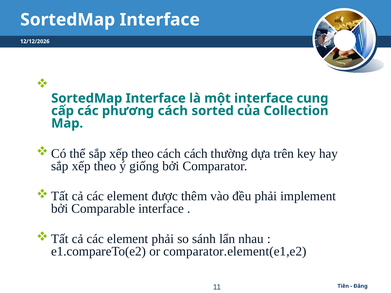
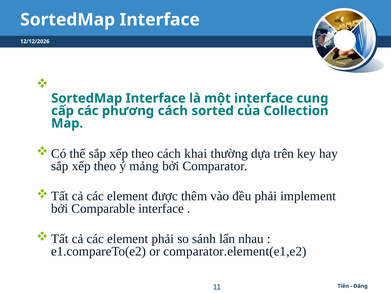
cách cách: cách -> khai (196, 154)
giống: giống -> mảng (144, 166)
